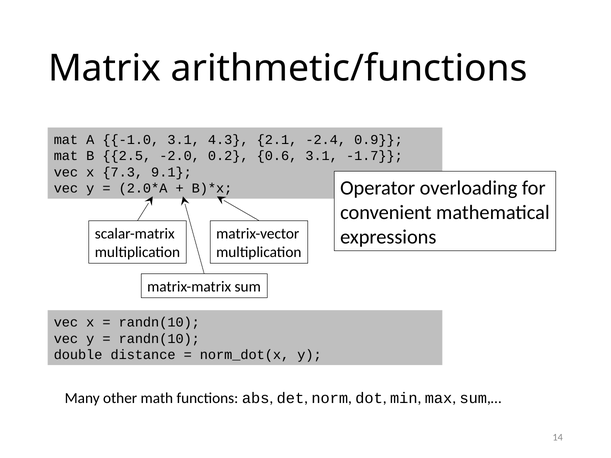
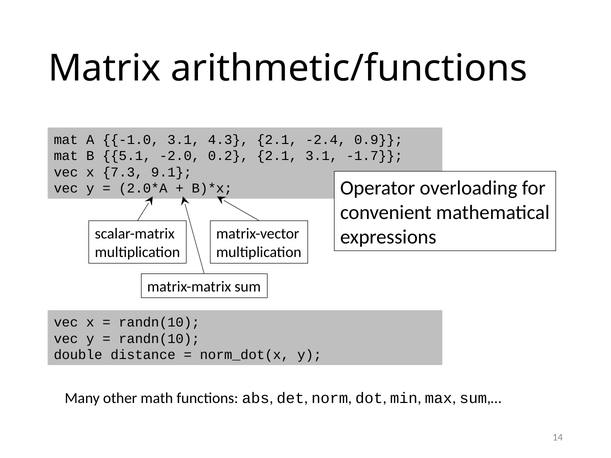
2.5: 2.5 -> 5.1 (127, 156)
0.2 0.6: 0.6 -> 2.1 (277, 156)
